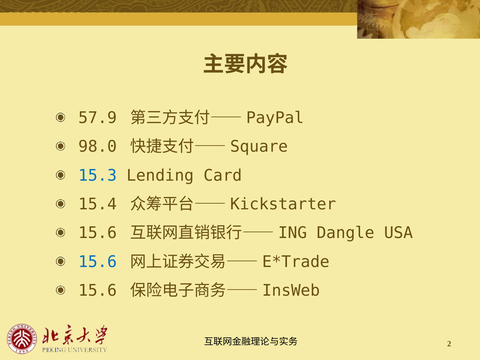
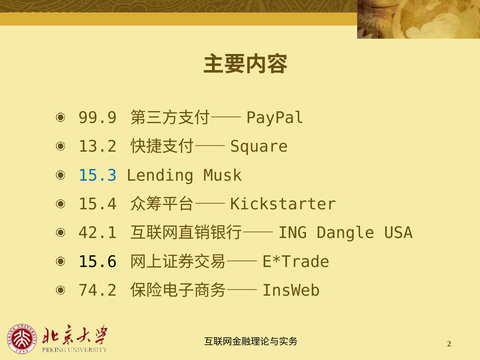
57.9: 57.9 -> 99.9 (98, 118)
98.0: 98.0 -> 13.2 (98, 147)
Card: Card -> Musk (223, 175)
15.6: 15.6 -> 42.1 (98, 233)
15.6 colour: blue -> black (98, 262)
15.6: 15.6 -> 74.2 (98, 291)
